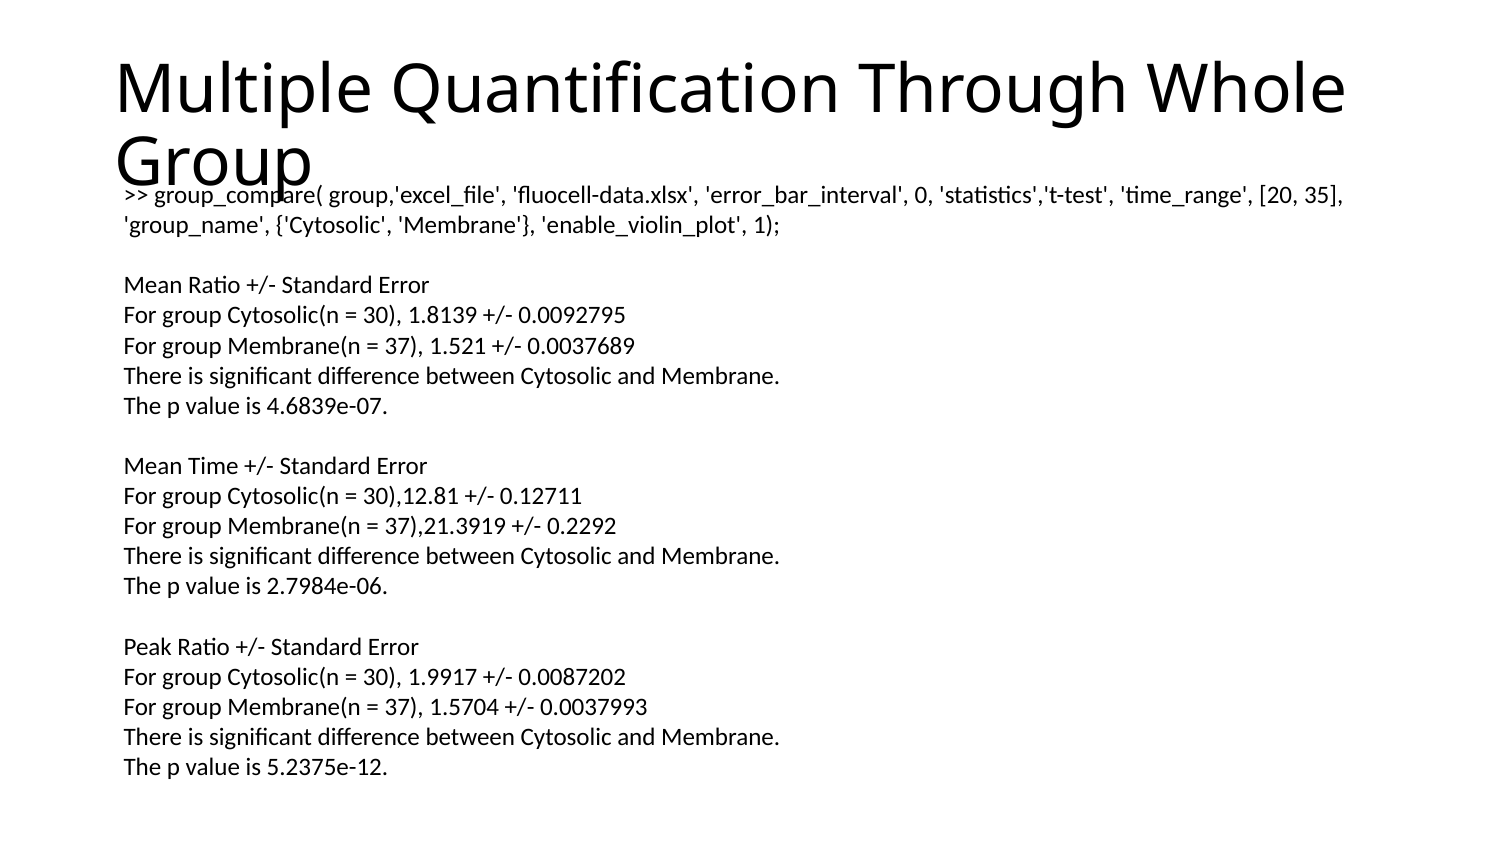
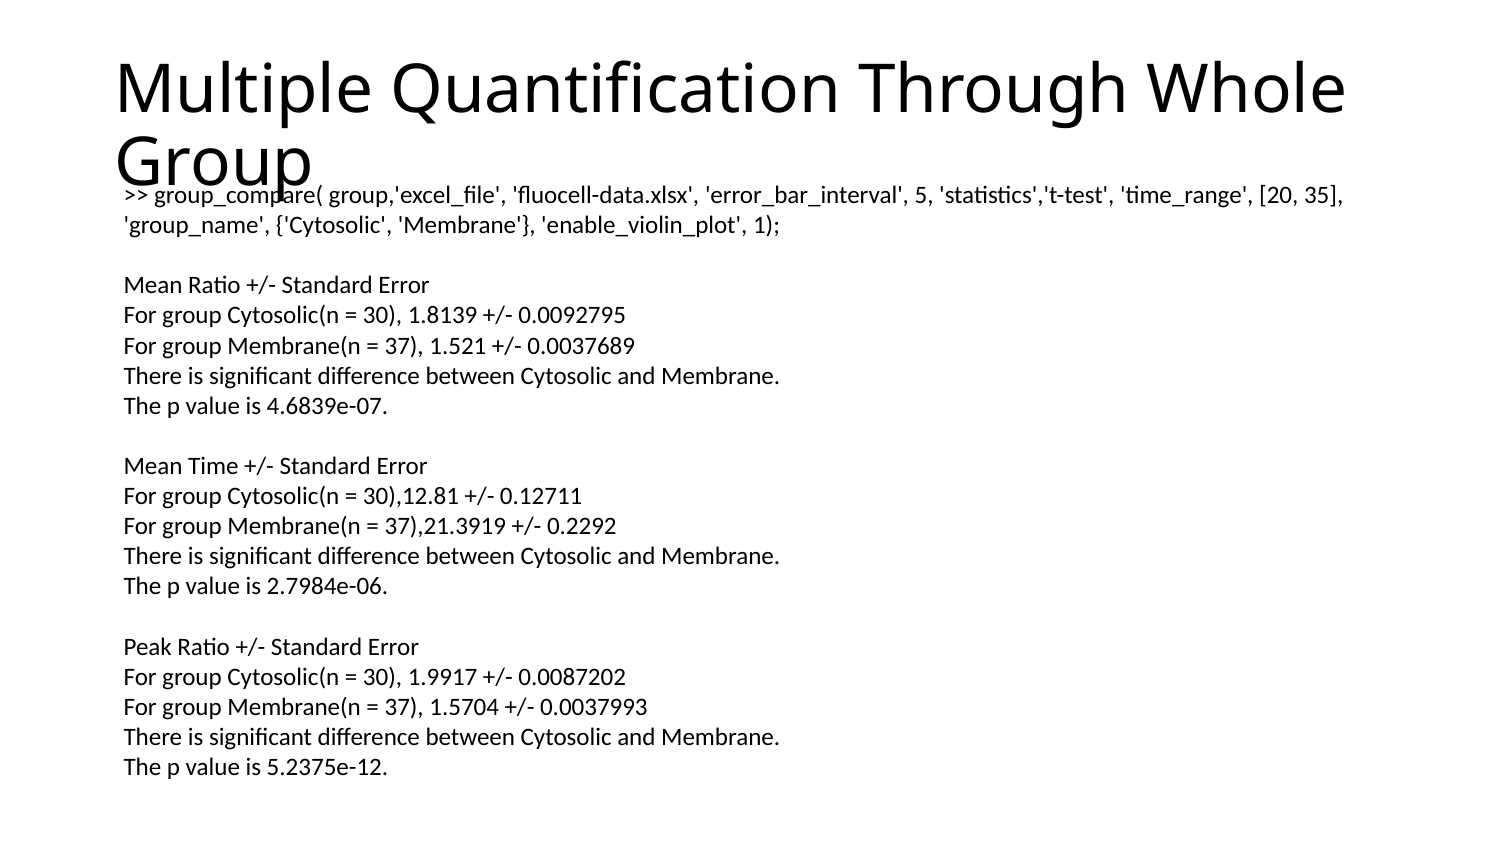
0: 0 -> 5 (924, 195)
